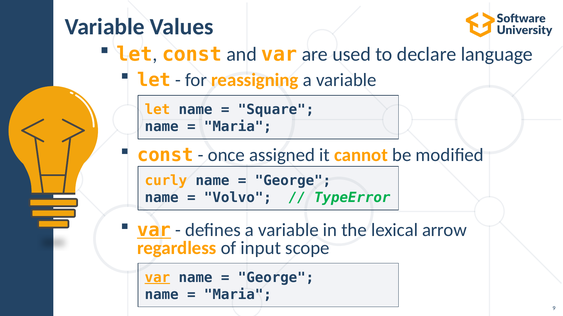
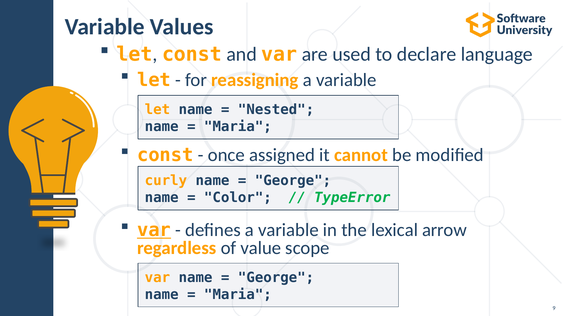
Square: Square -> Nested (276, 110)
Volvo: Volvo -> Color (238, 198)
input: input -> value (261, 249)
var underline: present -> none (157, 278)
